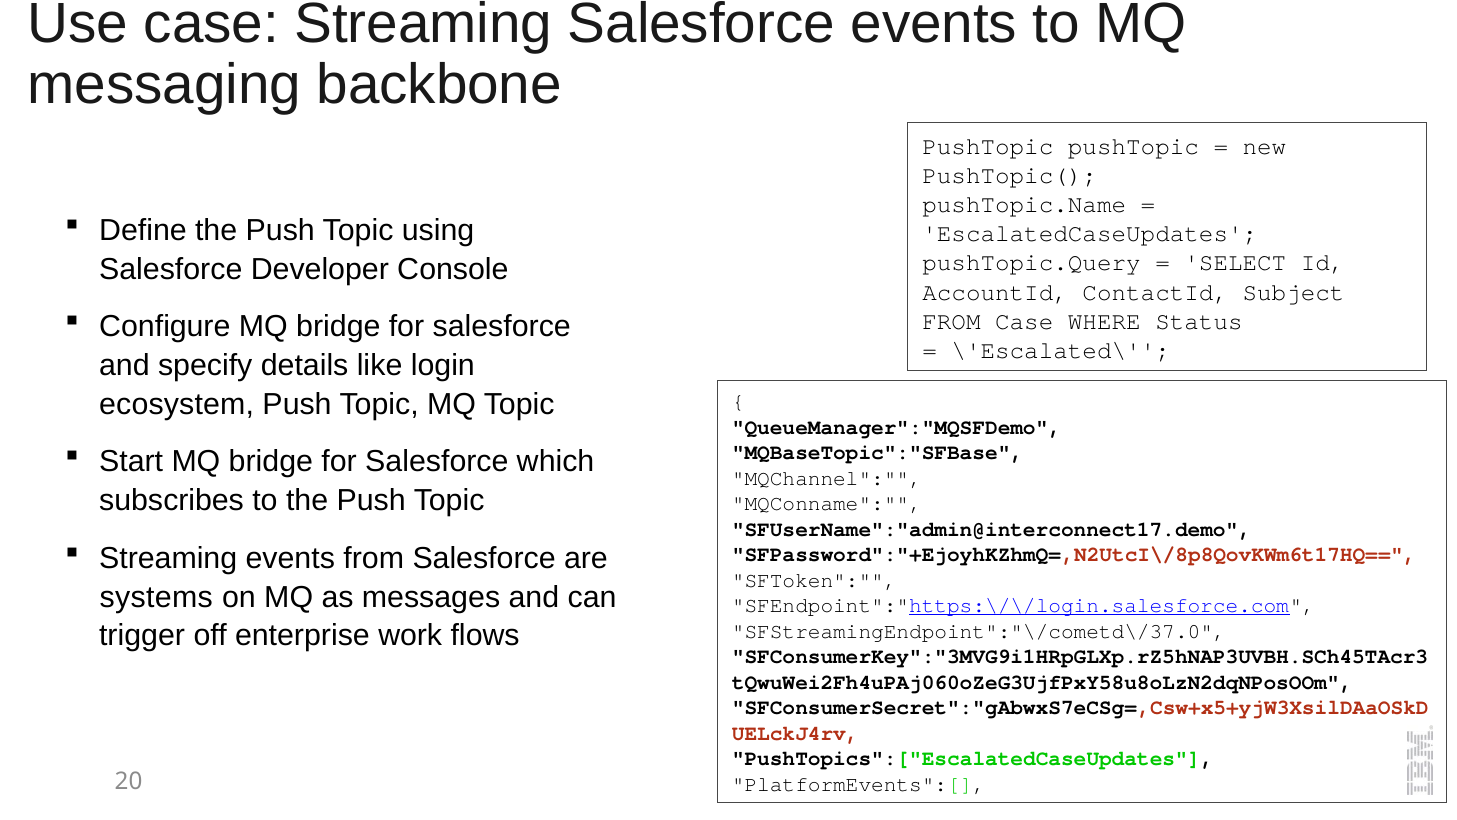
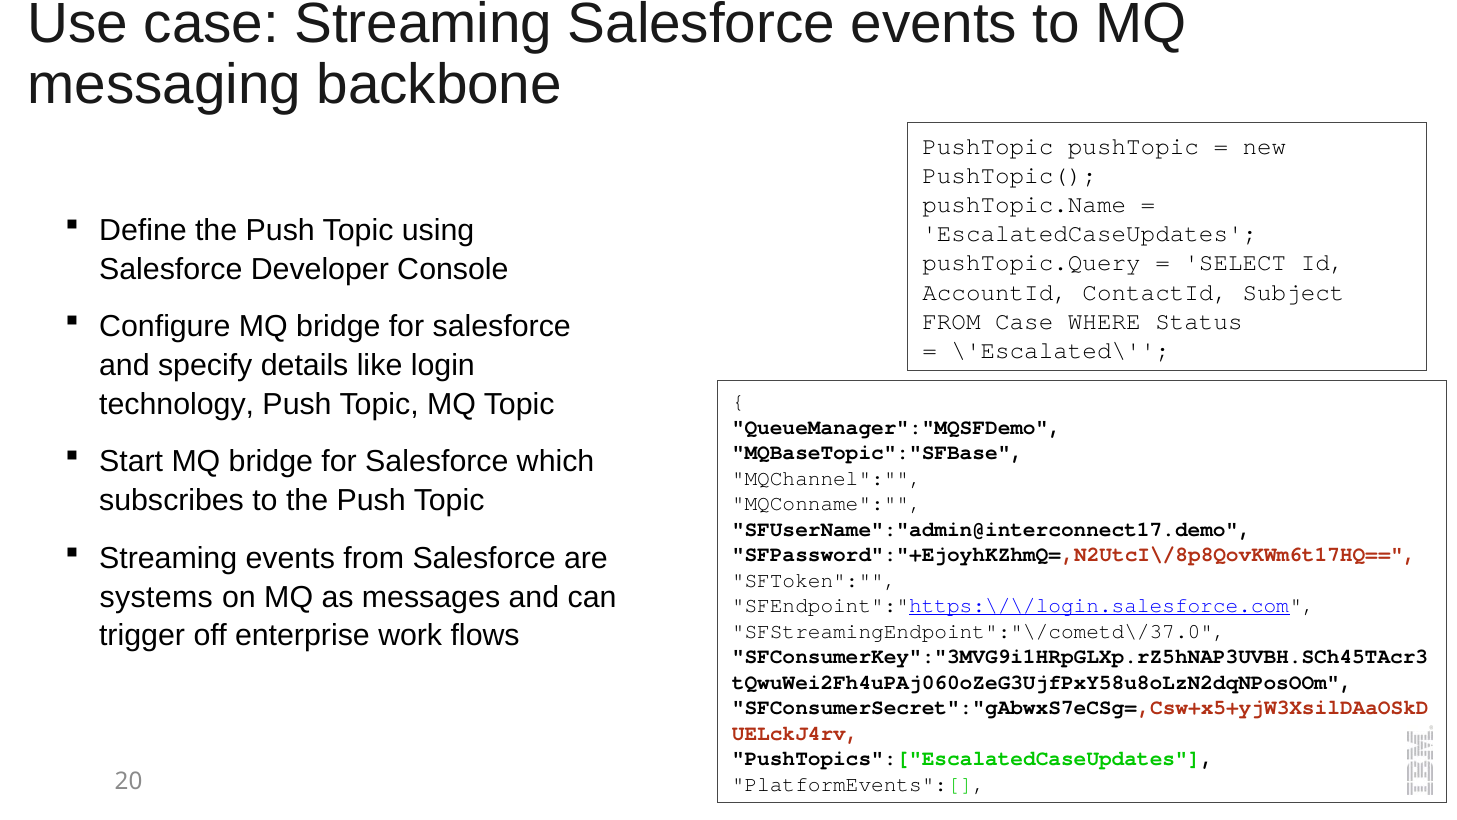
ecosystem: ecosystem -> technology (177, 404)
